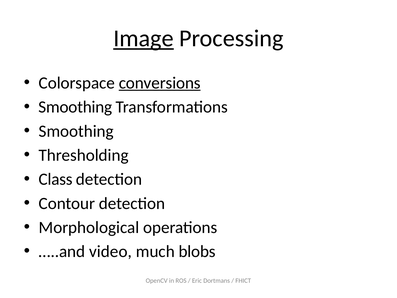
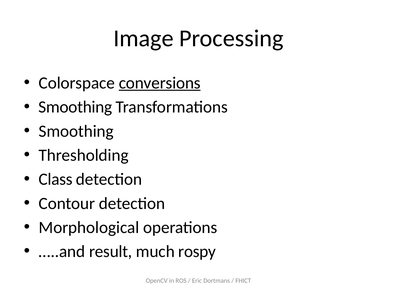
Image underline: present -> none (143, 38)
video: video -> result (111, 251)
blobs: blobs -> rospy (197, 251)
